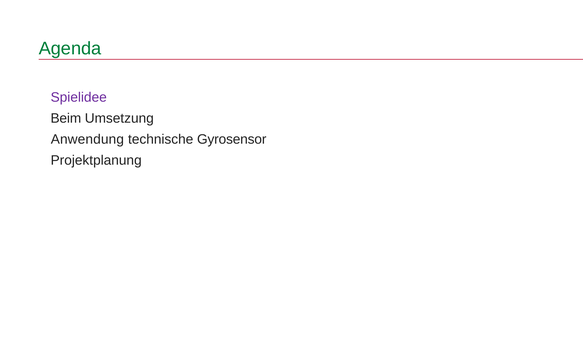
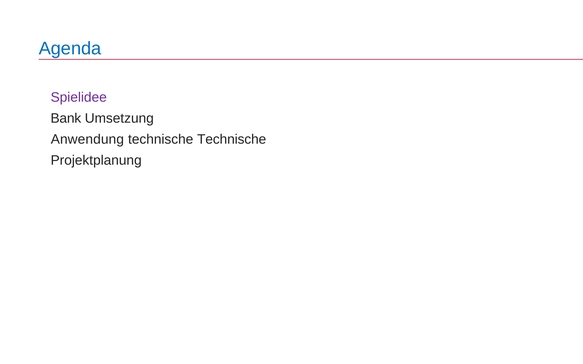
Agenda colour: green -> blue (70, 48)
Beim: Beim -> Bank (66, 118)
technische Gyrosensor: Gyrosensor -> Technische (232, 139)
